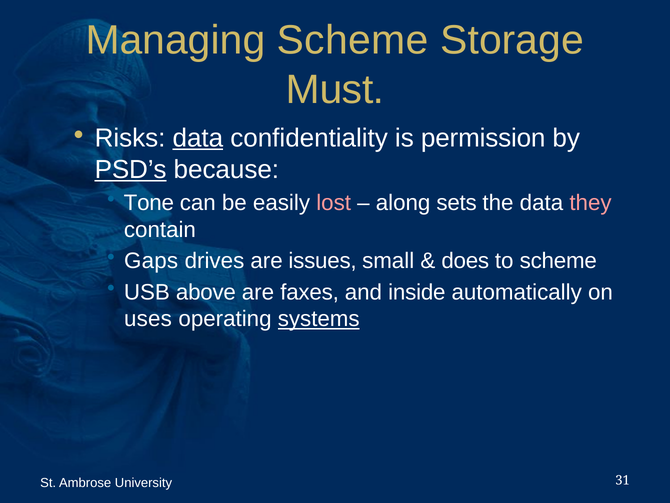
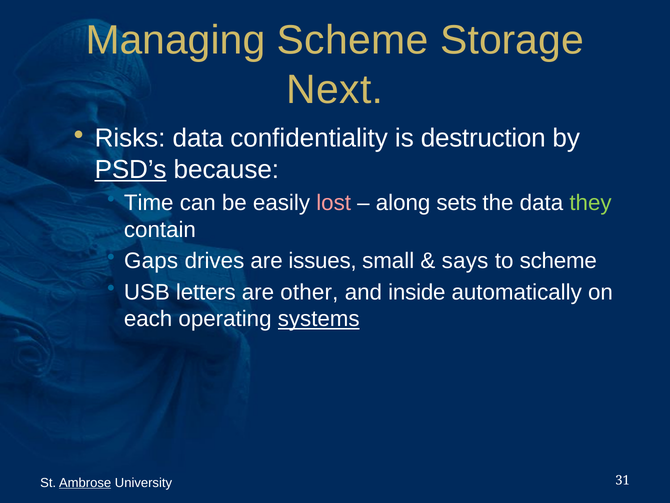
Must: Must -> Next (335, 90)
data underline: present -> none (198, 138)
permission: permission -> destruction (483, 138)
Tone: Tone -> Time (149, 203)
they colour: pink -> light green (591, 203)
does: does -> says (465, 261)
above: above -> letters (206, 292)
faxes: faxes -> other (309, 292)
uses: uses -> each (148, 319)
Ambrose underline: none -> present (85, 482)
